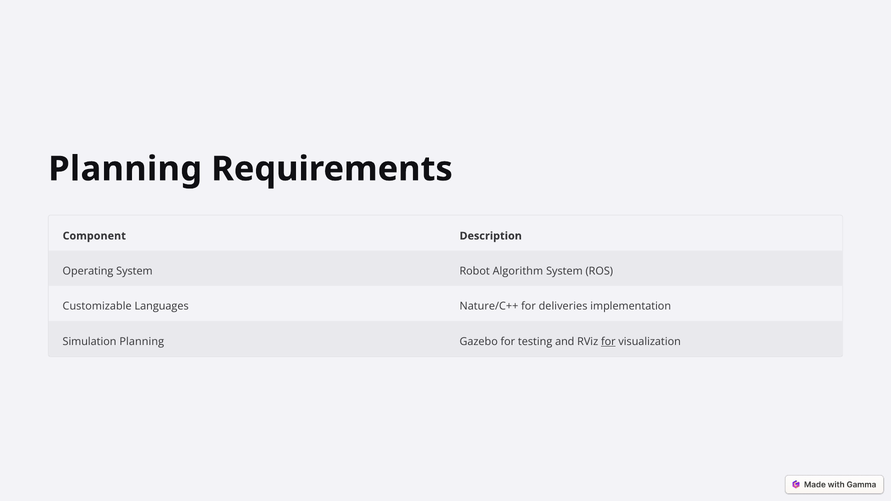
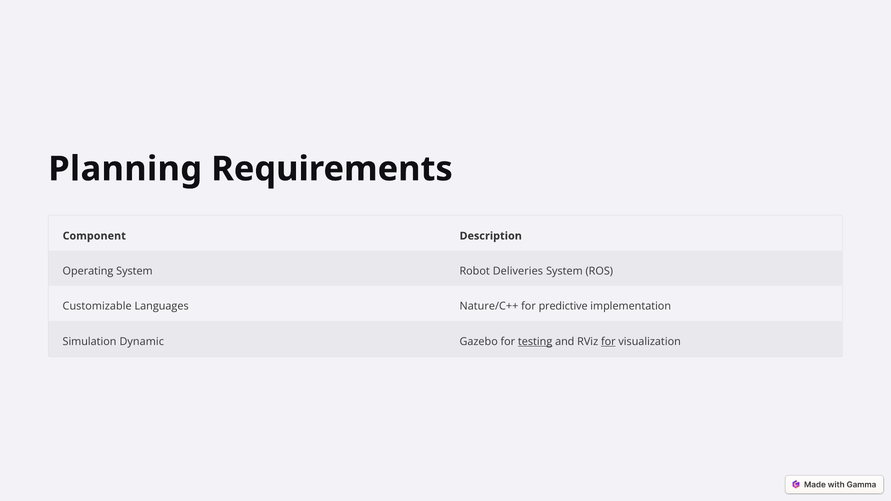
Algorithm: Algorithm -> Deliveries (518, 271)
deliveries: deliveries -> predictive (563, 306)
Simulation Planning: Planning -> Dynamic (142, 342)
testing underline: none -> present (535, 342)
